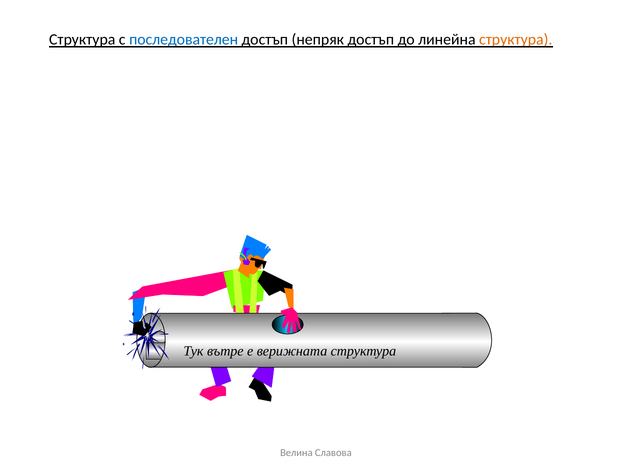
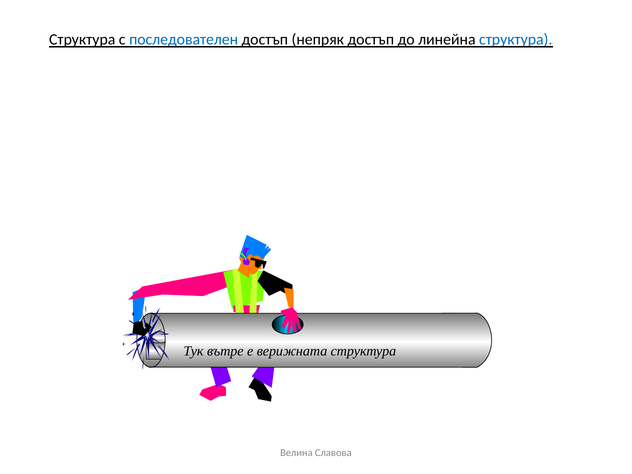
структура colour: orange -> blue (516, 40)
